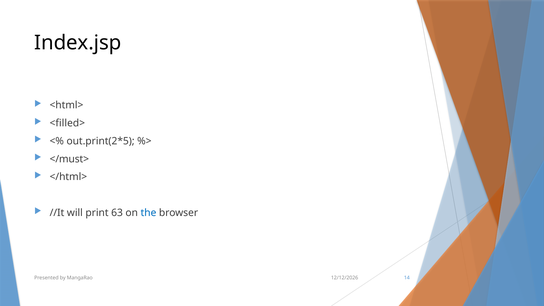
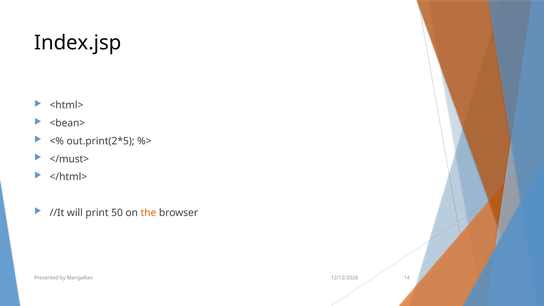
<filled>: <filled> -> <bean> (67, 123)
63: 63 -> 50 (117, 213)
the colour: blue -> orange (148, 213)
